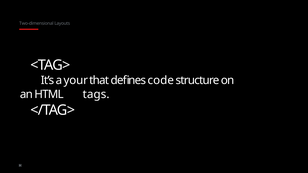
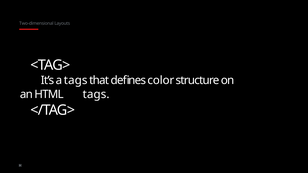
a your: your -> tags (76, 80)
code: code -> color (161, 80)
